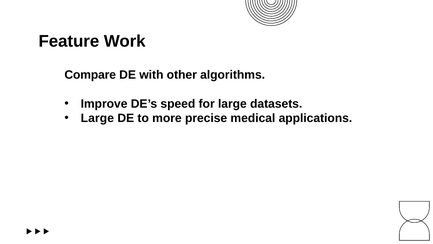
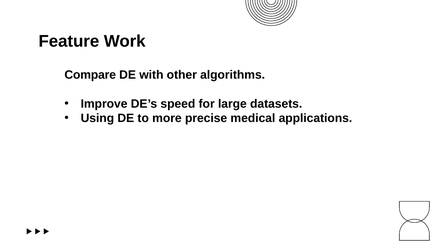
Large: Large -> Using (97, 118)
